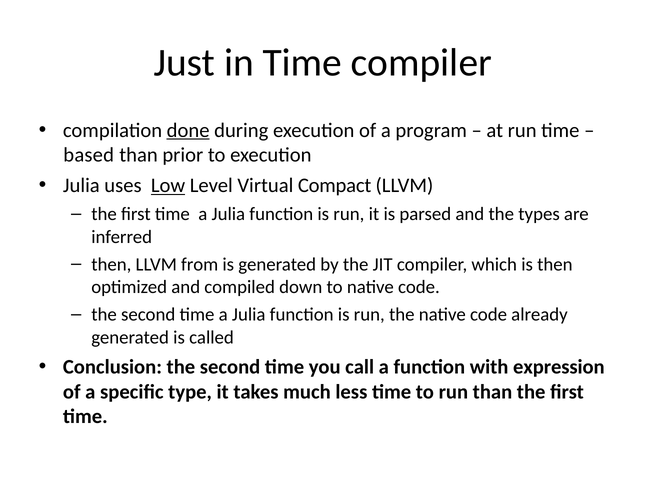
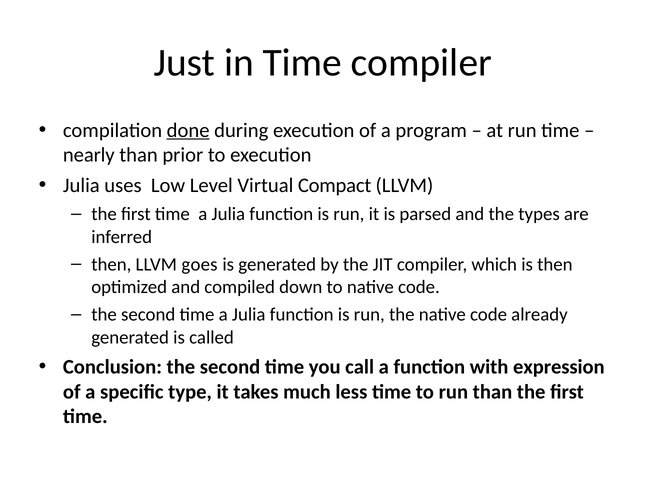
based: based -> nearly (89, 155)
Low underline: present -> none (168, 185)
from: from -> goes (200, 264)
